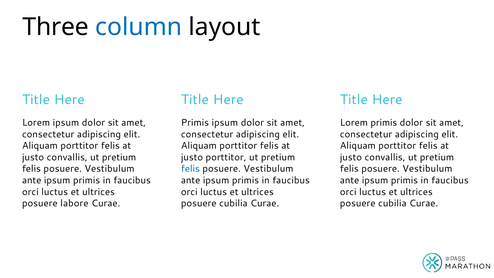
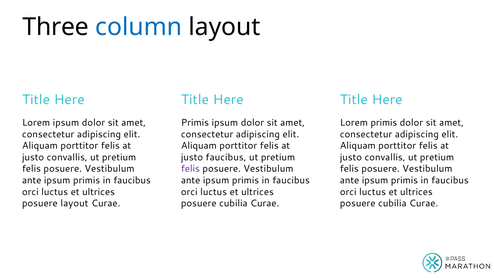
justo porttitor: porttitor -> faucibus (226, 157)
felis colour: blue -> purple (190, 169)
posuere labore: labore -> layout (74, 203)
